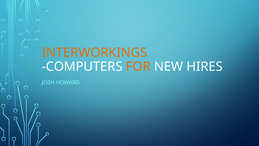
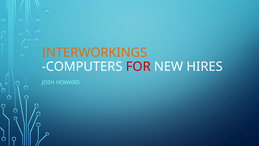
FOR colour: orange -> red (138, 67)
